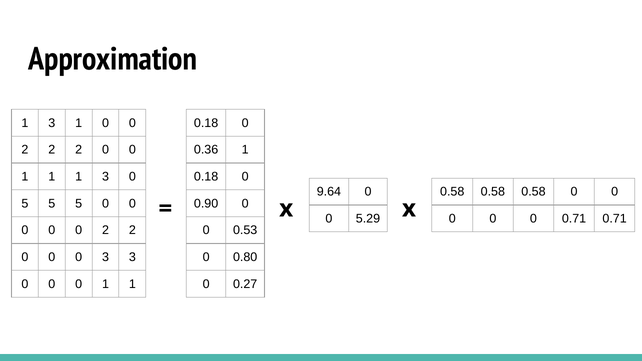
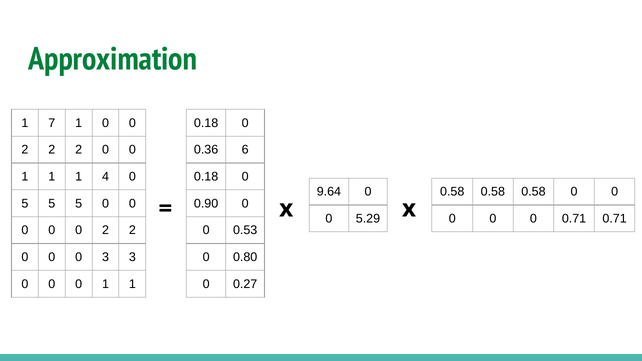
Approximation colour: black -> green (113, 59)
3: 3 -> 7 (52, 123)
0.36 1: 1 -> 6 (245, 150)
1 1 3: 3 -> 4 (106, 177)
